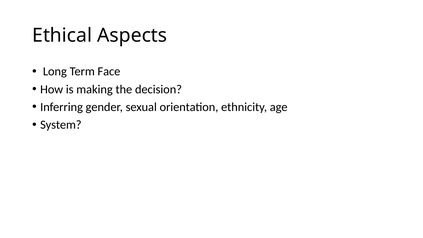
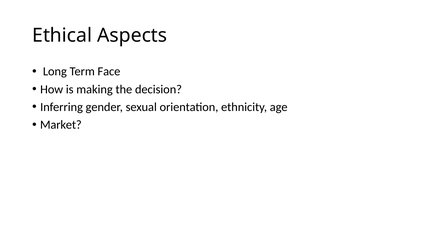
System: System -> Market (61, 125)
